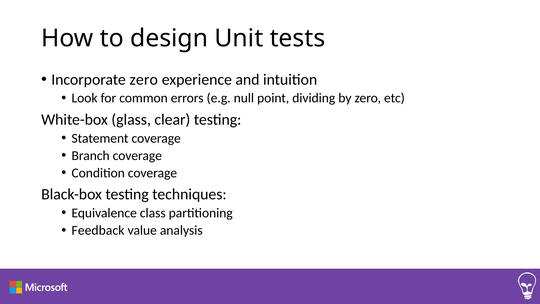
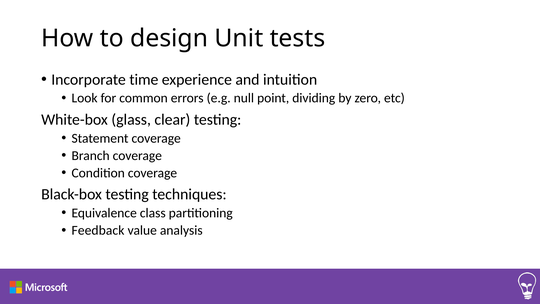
Incorporate zero: zero -> time (144, 79)
